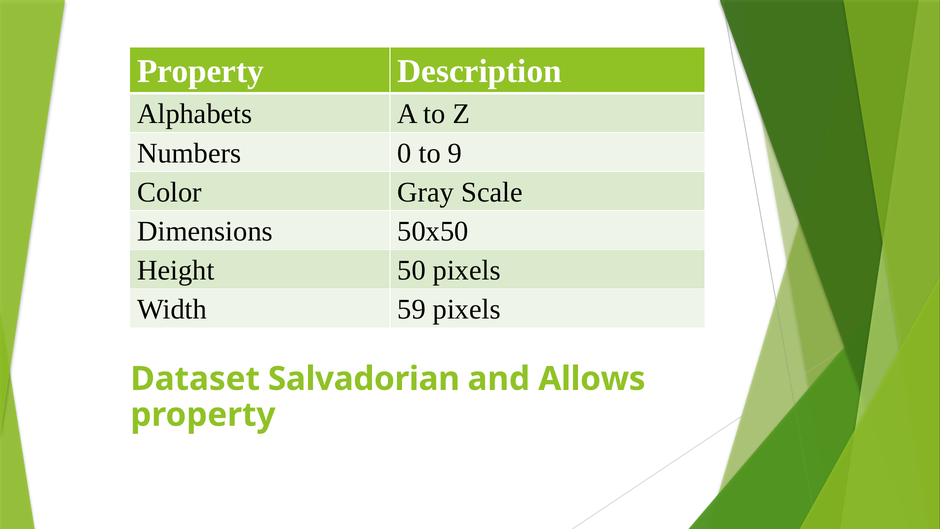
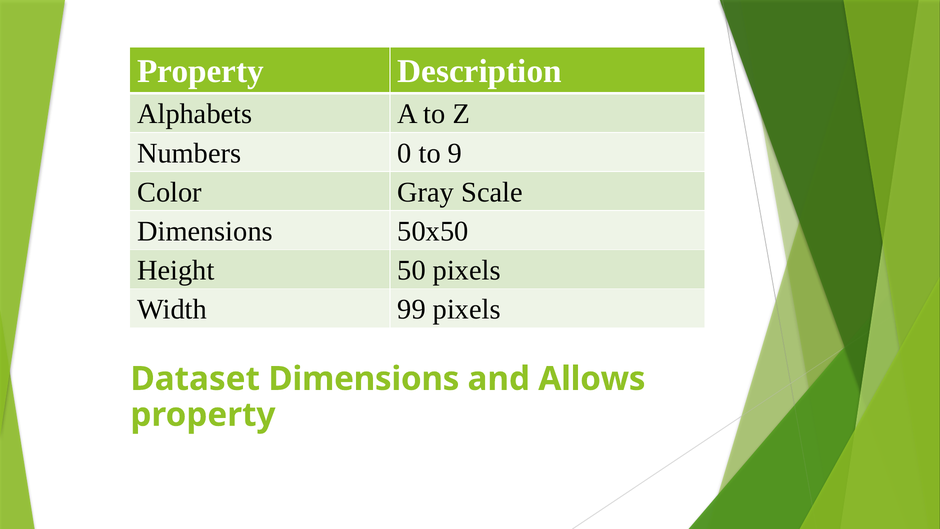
59: 59 -> 99 (412, 309)
Dataset Salvadorian: Salvadorian -> Dimensions (364, 379)
